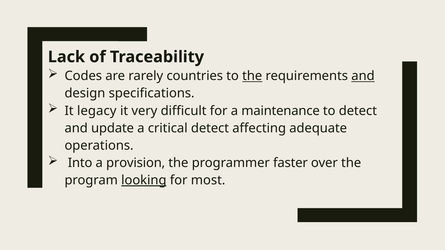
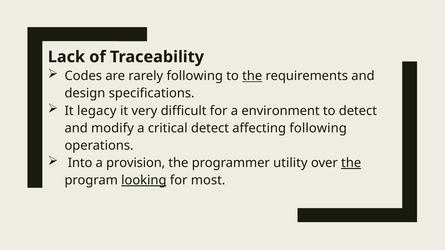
rarely countries: countries -> following (195, 76)
and underline: present -> none (363, 76)
maintenance: maintenance -> environment (281, 111)
update: update -> modify (112, 128)
affecting adequate: adequate -> following (318, 128)
faster: faster -> utility (290, 163)
the underline: none -> present (351, 163)
